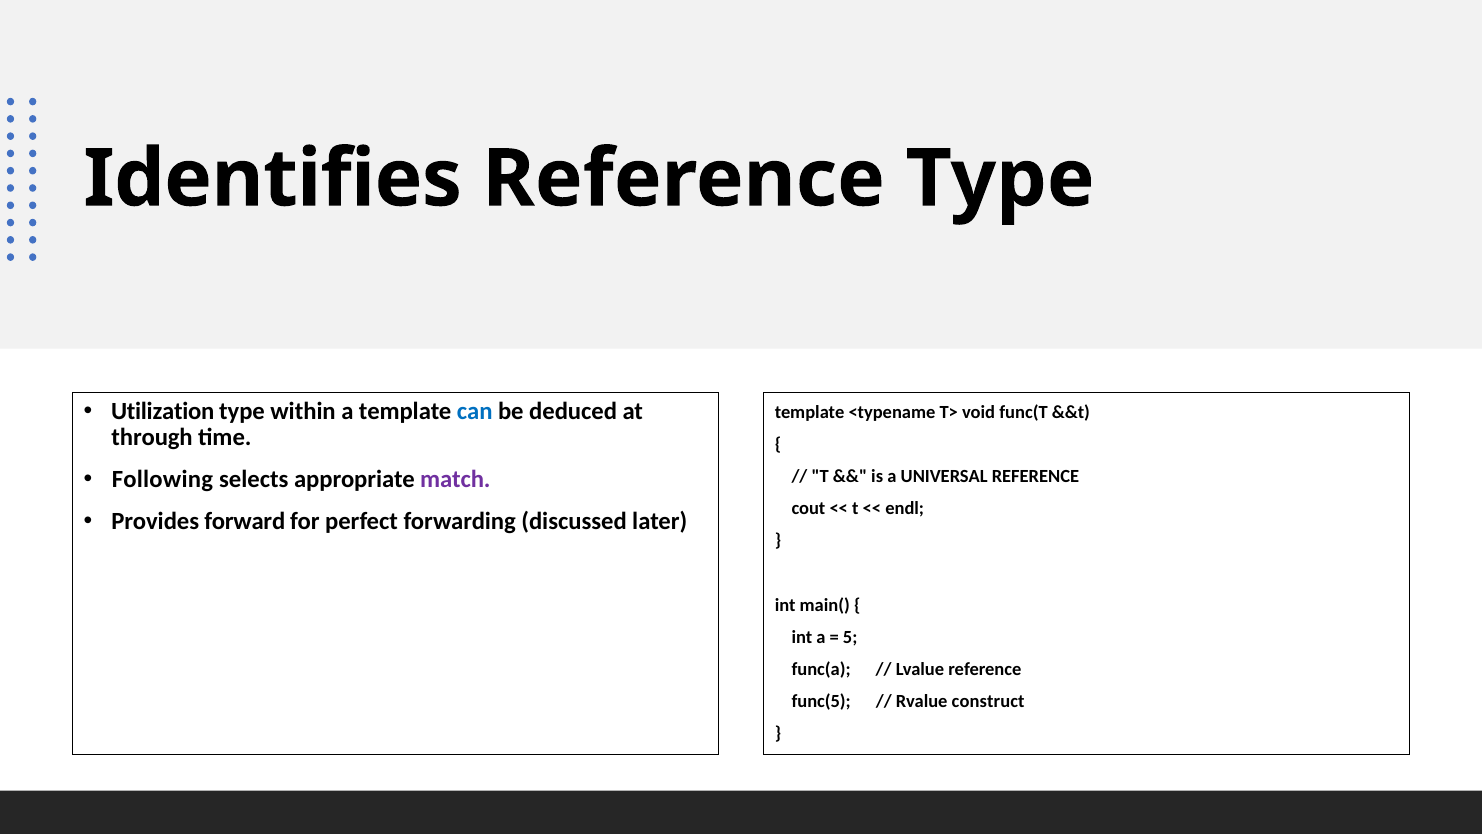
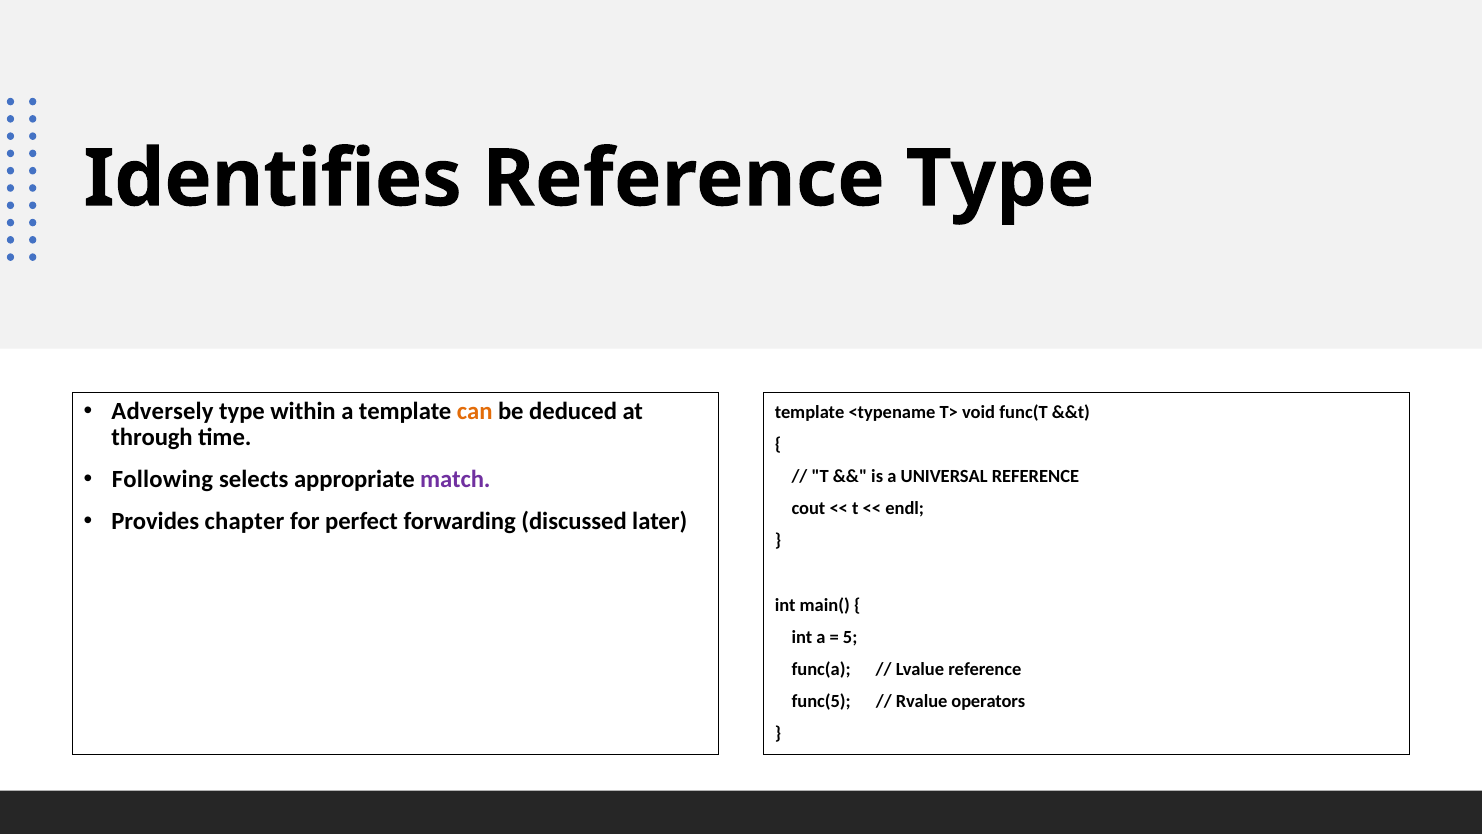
Utilization: Utilization -> Adversely (162, 411)
can colour: blue -> orange (475, 411)
forward: forward -> chapter (245, 521)
construct: construct -> operators (988, 701)
